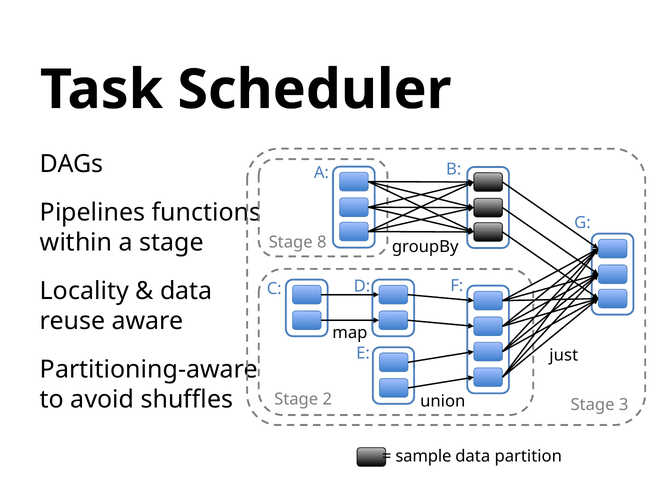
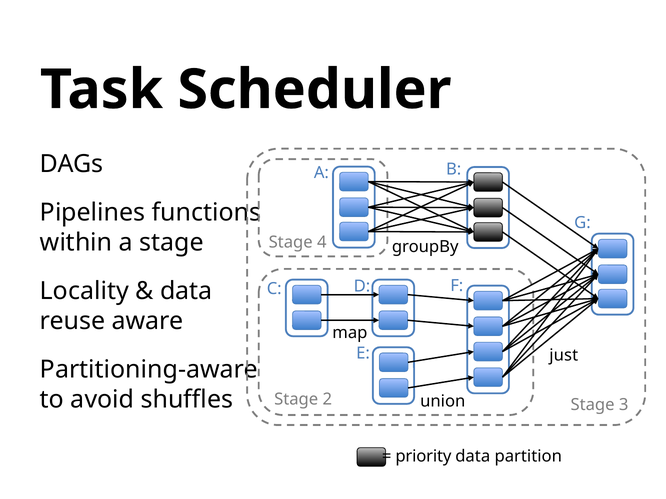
8: 8 -> 4 (322, 242)
sample: sample -> priority (423, 457)
